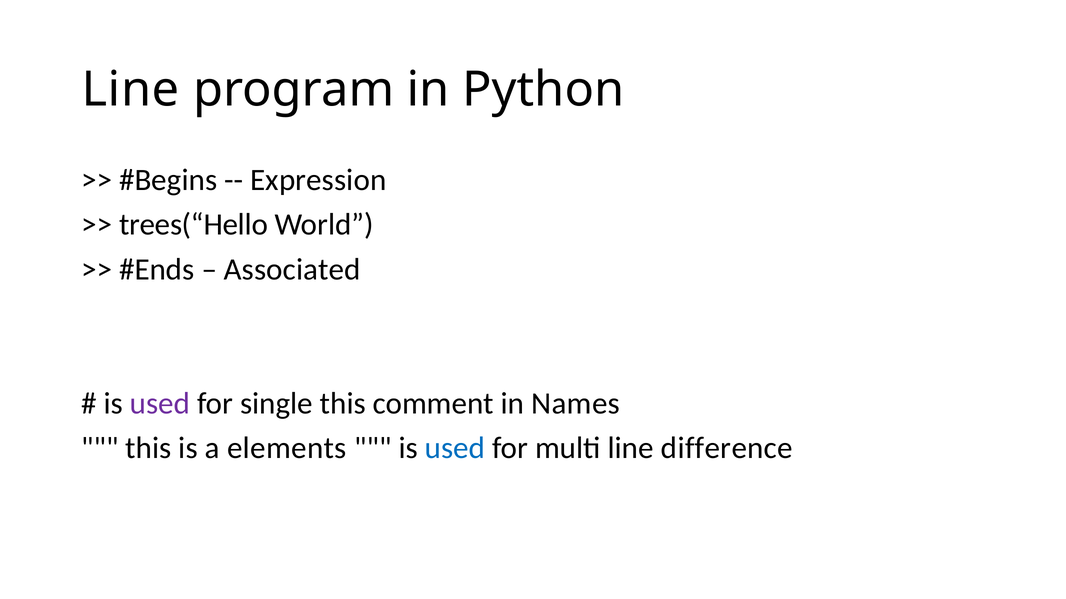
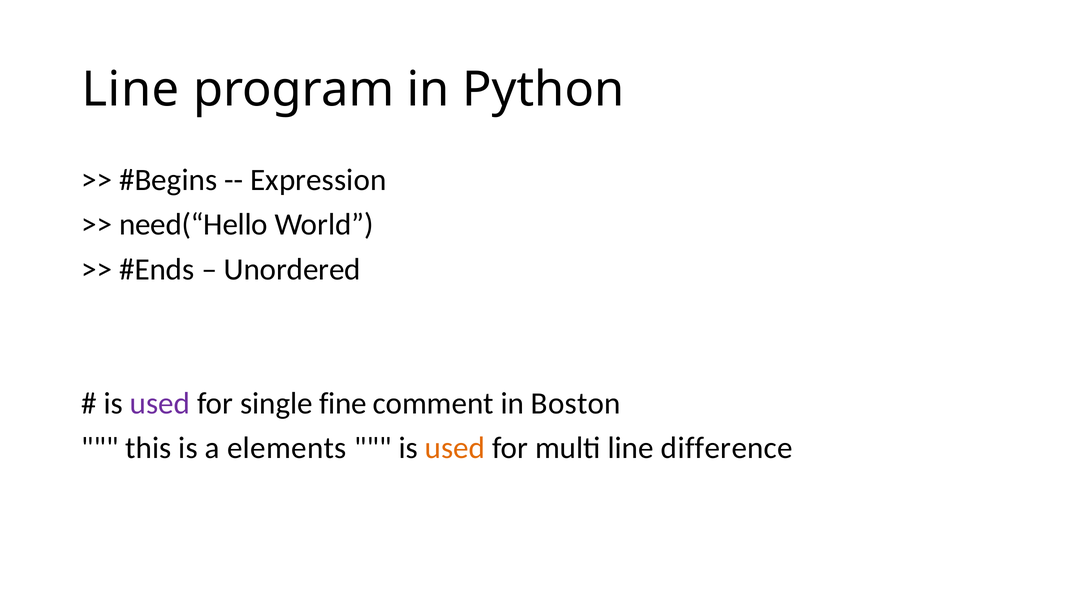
trees(“Hello: trees(“Hello -> need(“Hello (193, 225)
Associated: Associated -> Unordered (292, 270)
single this: this -> fine (343, 404)
Names: Names -> Boston (576, 404)
used colour: blue -> orange (455, 448)
